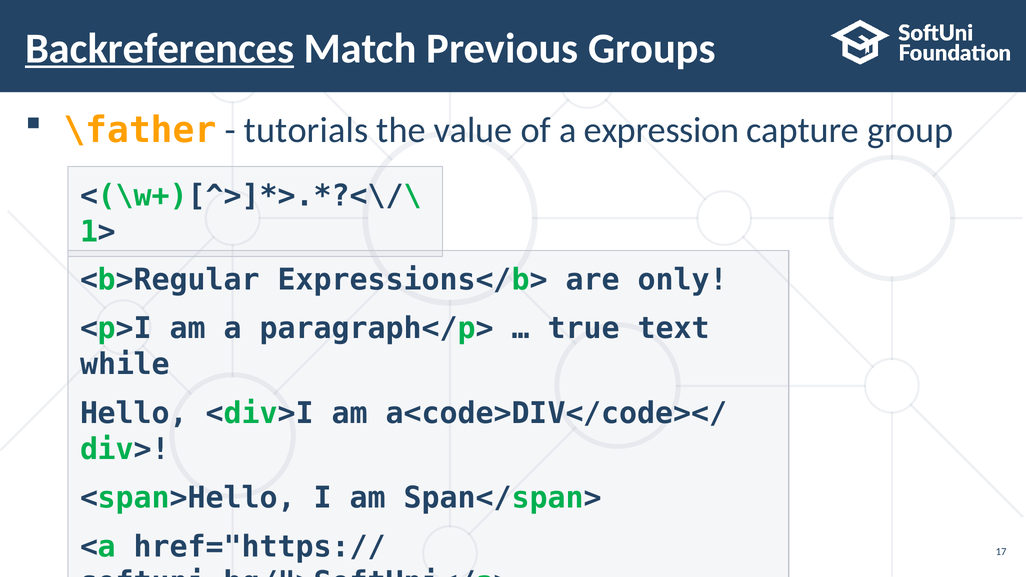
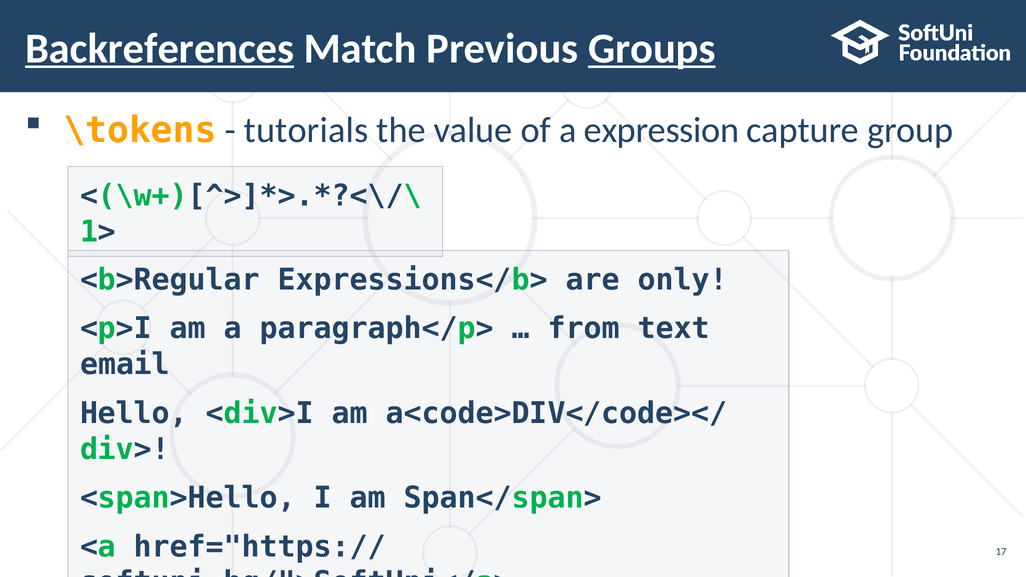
Groups underline: none -> present (652, 49)
\father: \father -> \tokens (140, 130)
true: true -> from (584, 329)
while: while -> email (125, 365)
